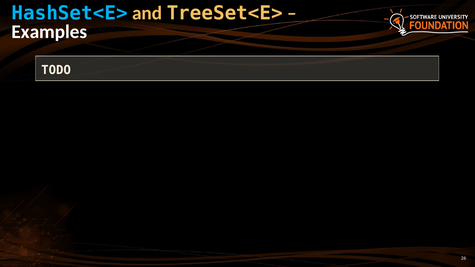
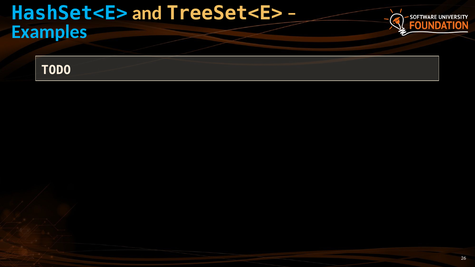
Examples colour: white -> light blue (49, 32)
